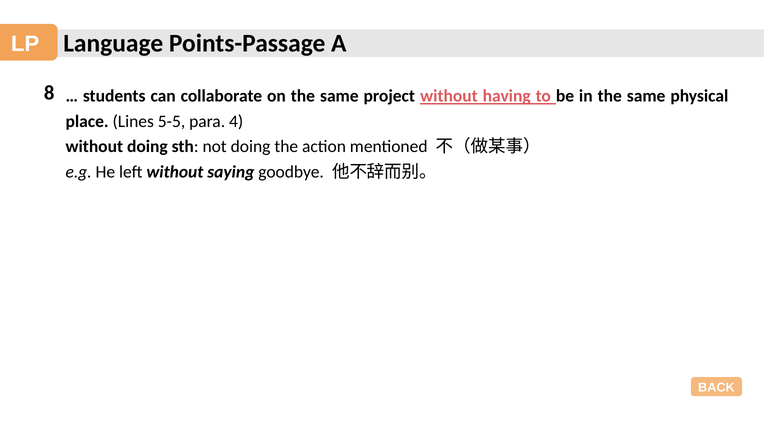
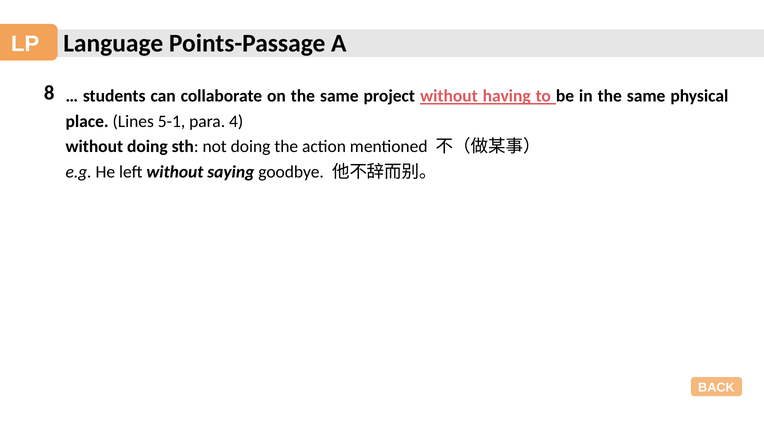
5-5: 5-5 -> 5-1 (172, 121)
